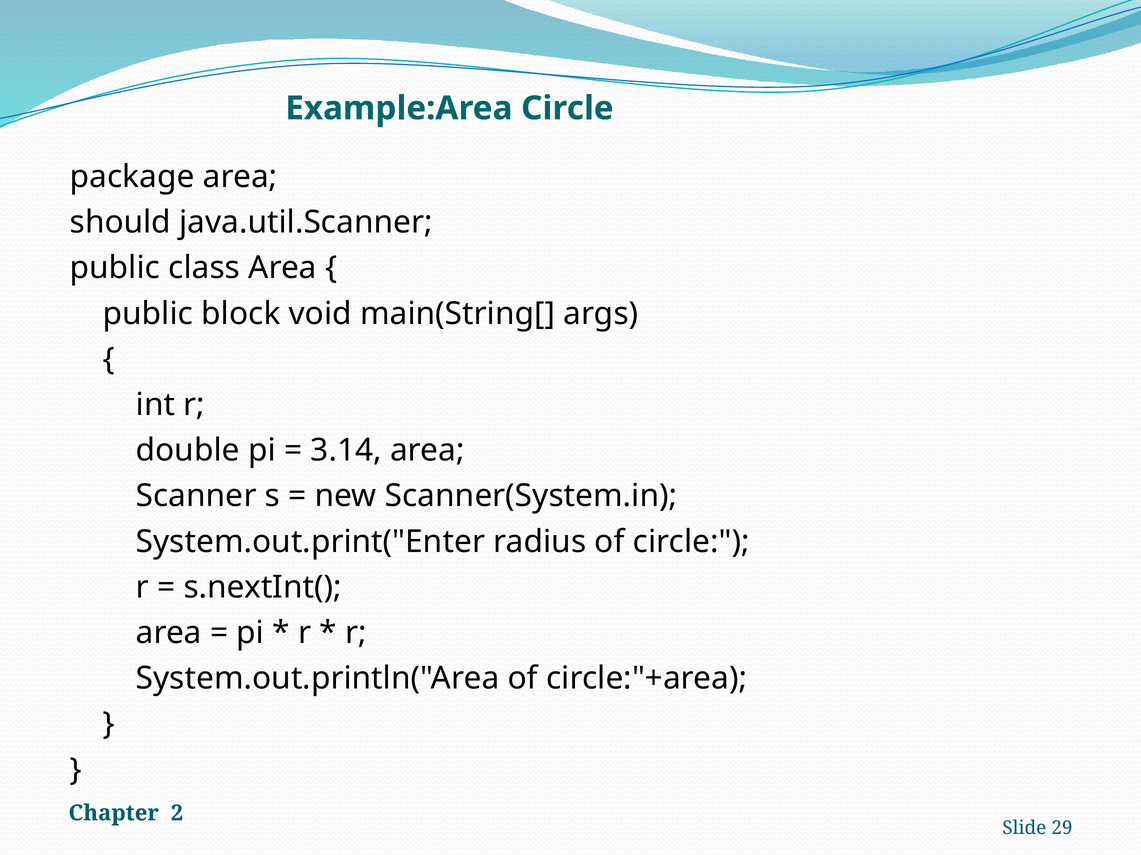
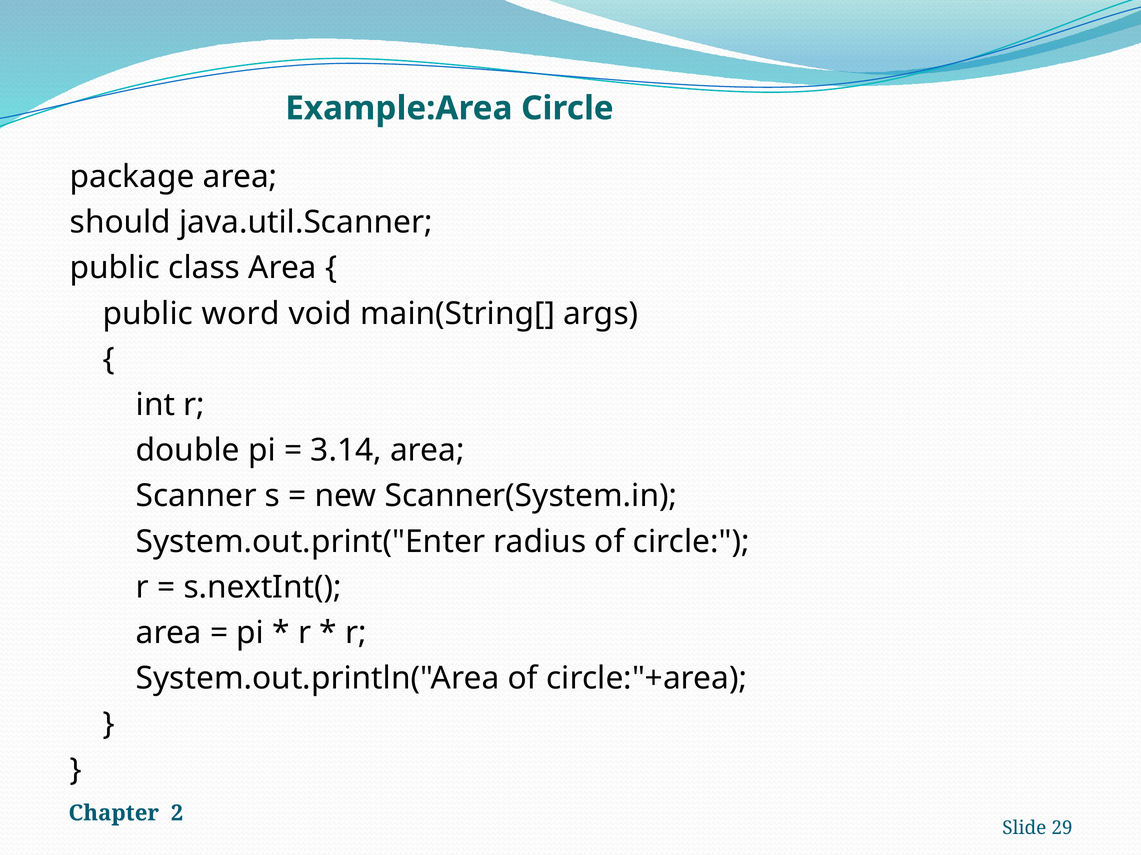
block: block -> word (241, 314)
